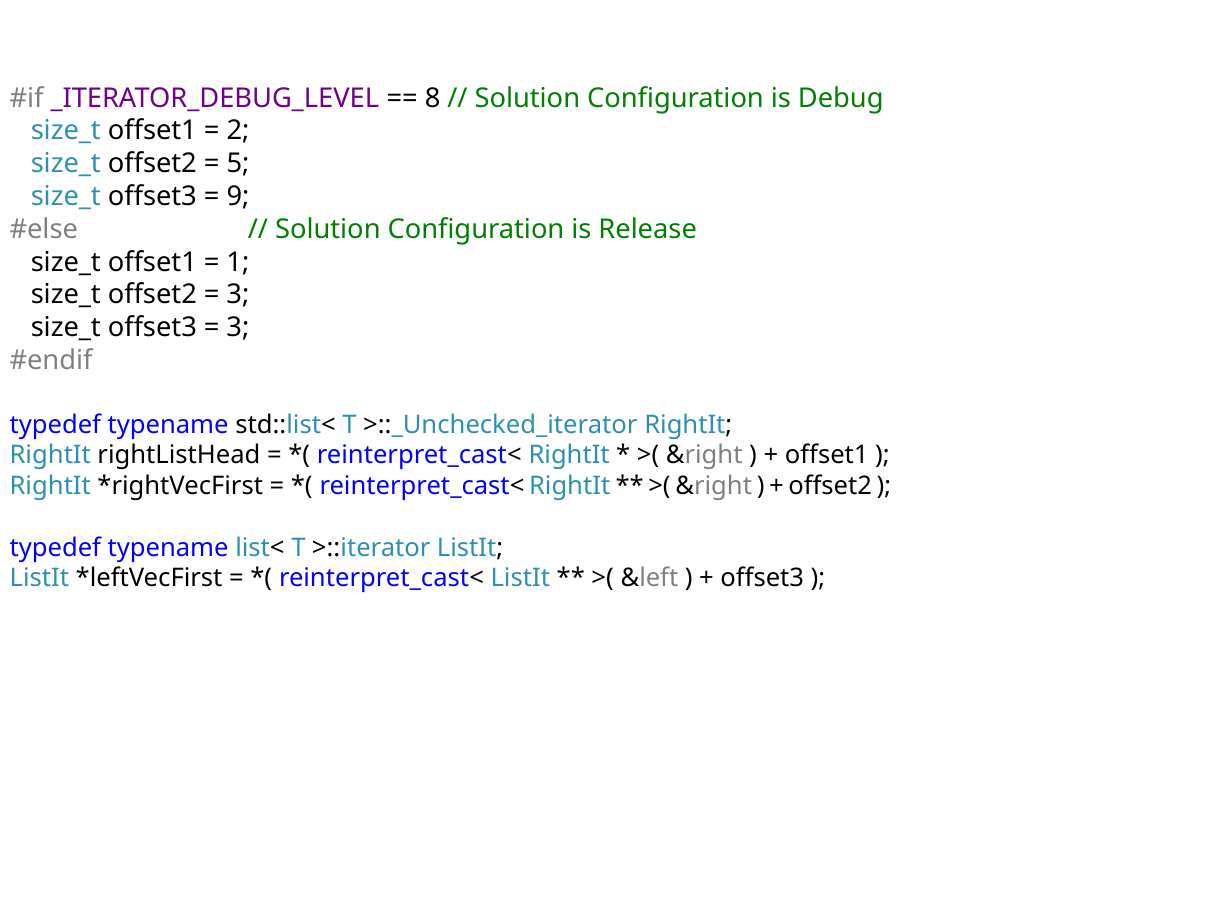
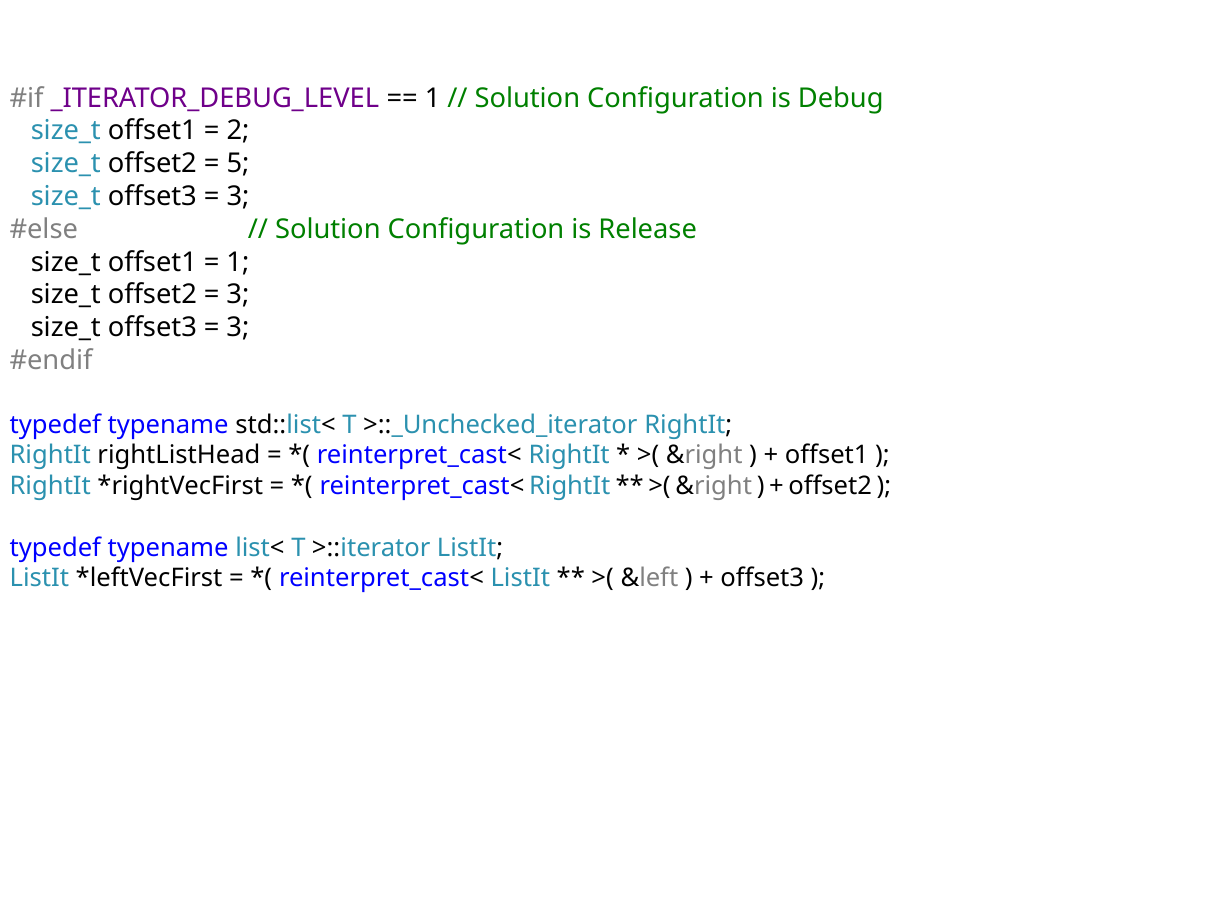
8: 8 -> 1 (433, 98)
9: 9 -> 3 (238, 197)
